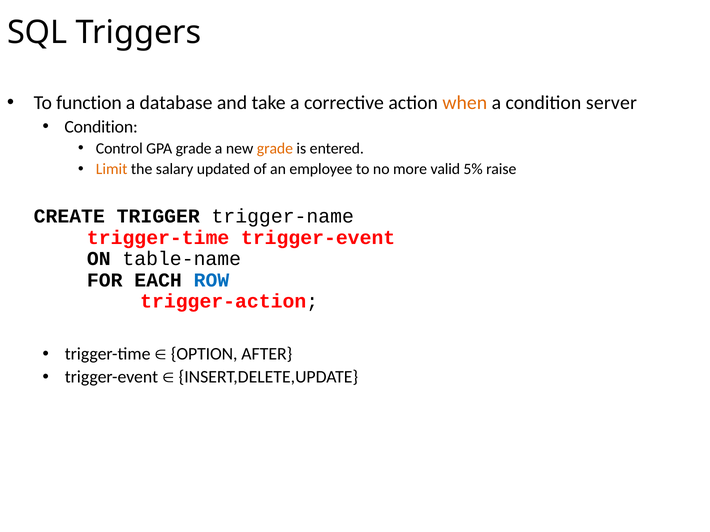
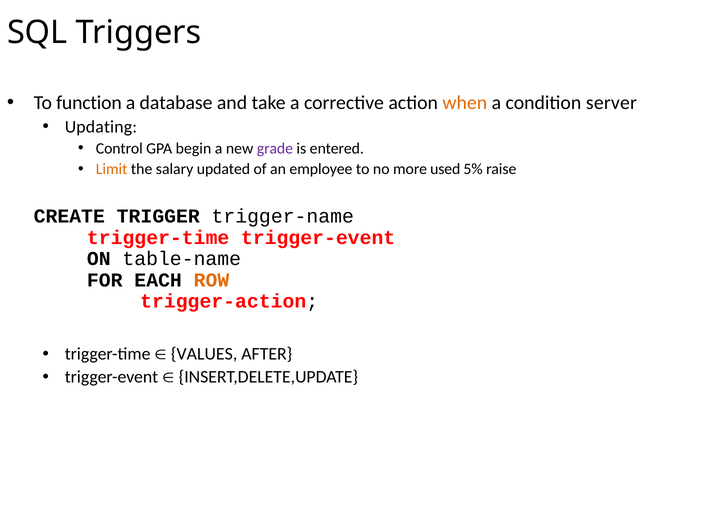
Condition: Condition -> Updating (101, 127)
GPA grade: grade -> begin (194, 149)
grade colour: orange -> purple (275, 149)
valid: valid -> used (445, 169)
ROW colour: blue -> orange (211, 280)
OPTION: OPTION -> VALUES (204, 354)
